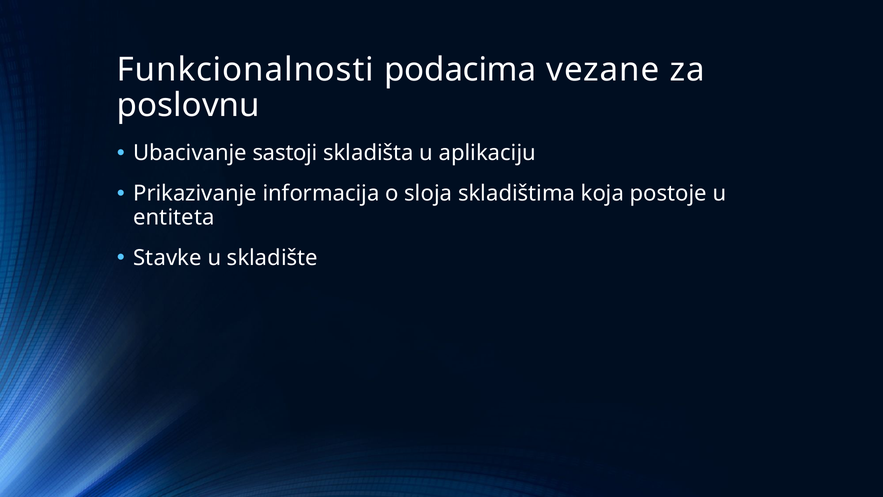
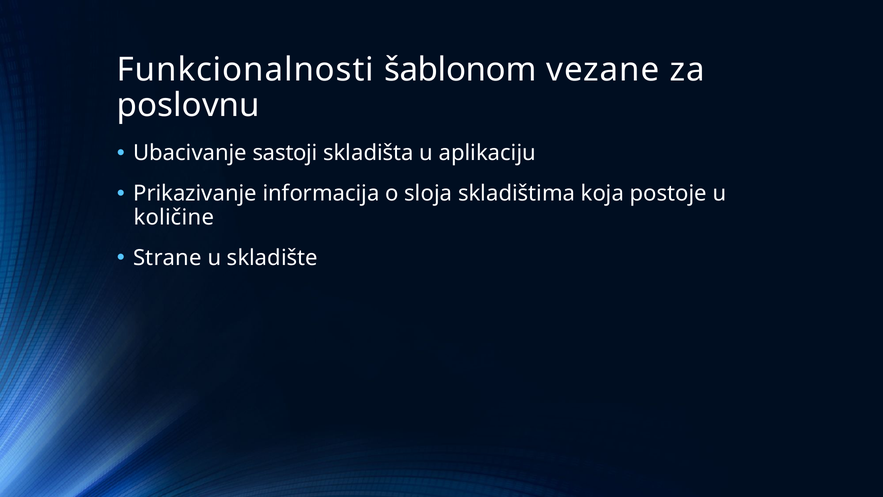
podacima: podacima -> šablonom (460, 70)
entiteta: entiteta -> količine (174, 217)
Stavke: Stavke -> Strane (167, 258)
